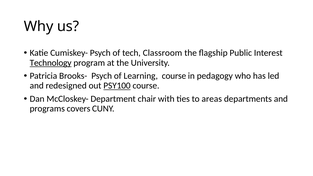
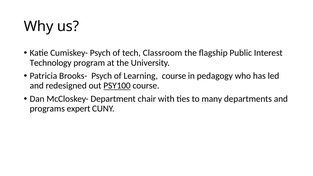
Technology underline: present -> none (51, 63)
areas: areas -> many (212, 99)
covers: covers -> expert (79, 109)
